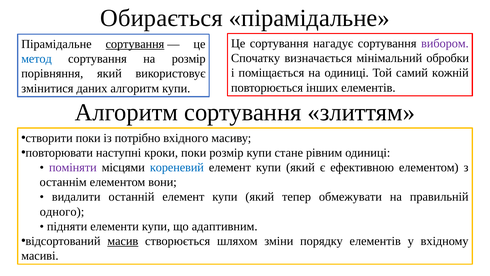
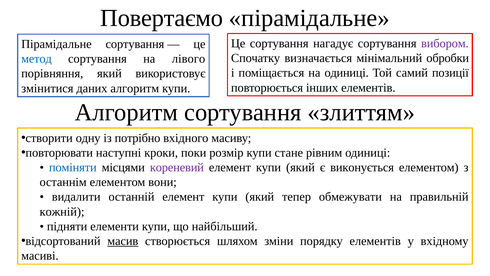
Обирається: Обирається -> Повертаємо (162, 18)
сортування underline: present -> none (135, 44)
на розмір: розмір -> лівого (189, 59)
кожній: кожній -> позиції (450, 73)
створити поки: поки -> одну (88, 138)
поміняти colour: purple -> blue (73, 167)
кореневий colour: blue -> purple (177, 167)
ефективною: ефективною -> виконується (362, 167)
одного: одного -> кожній (62, 211)
адаптивним: адаптивним -> найбільший (225, 226)
